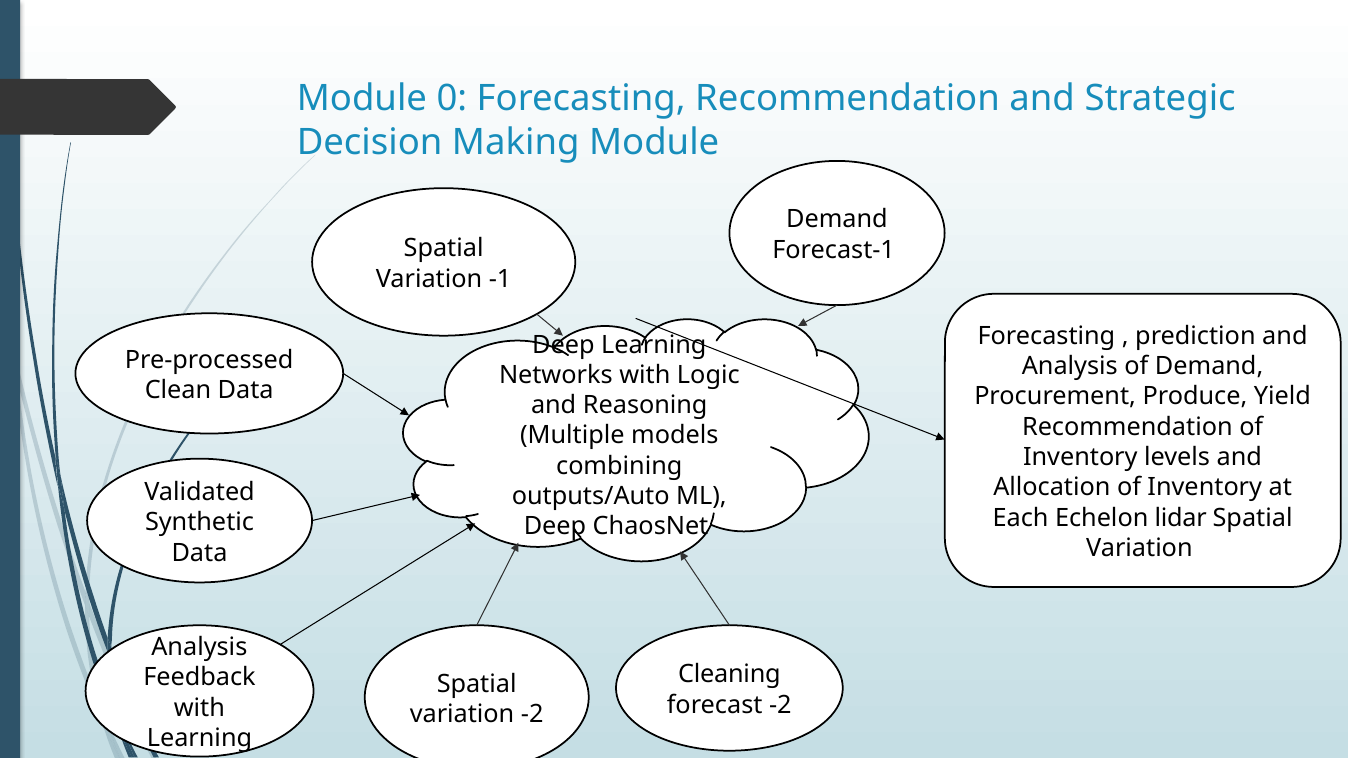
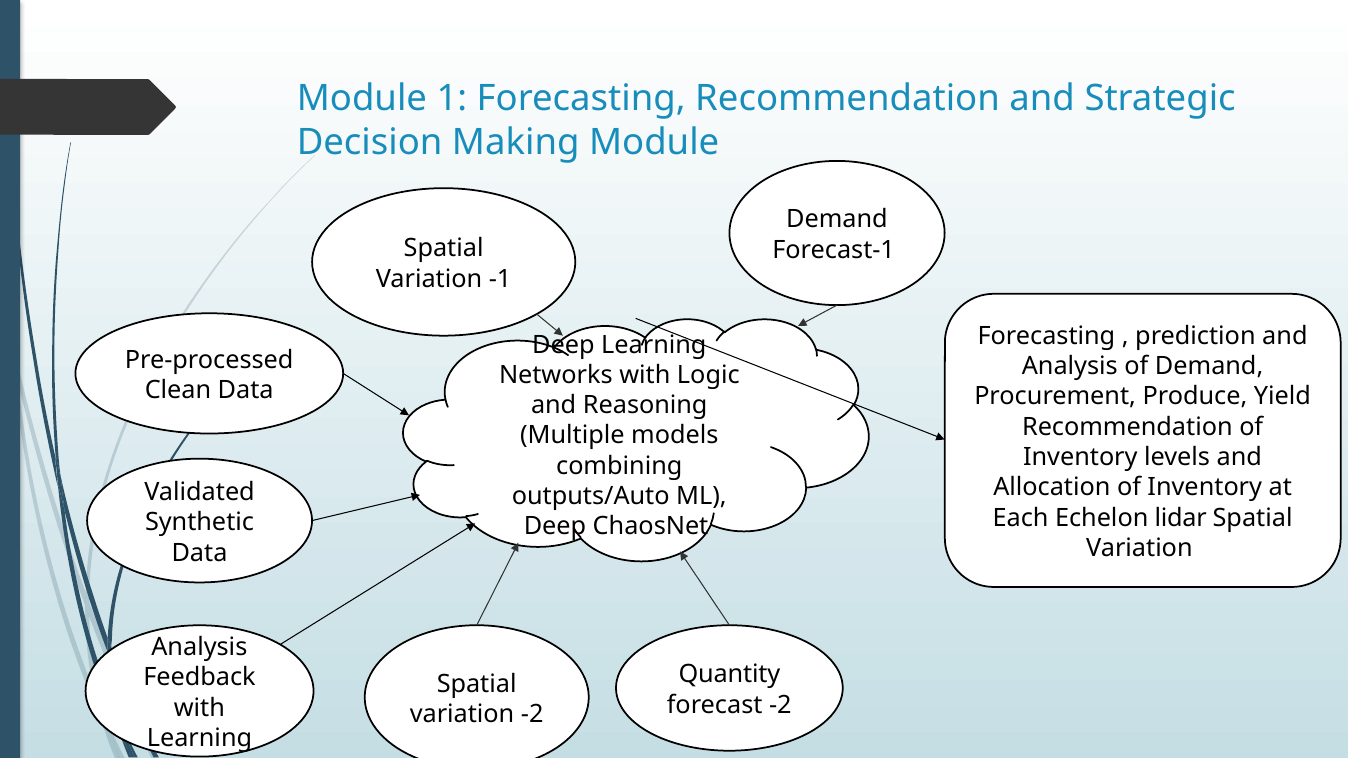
0: 0 -> 1 (452, 99)
Cleaning: Cleaning -> Quantity (729, 675)
